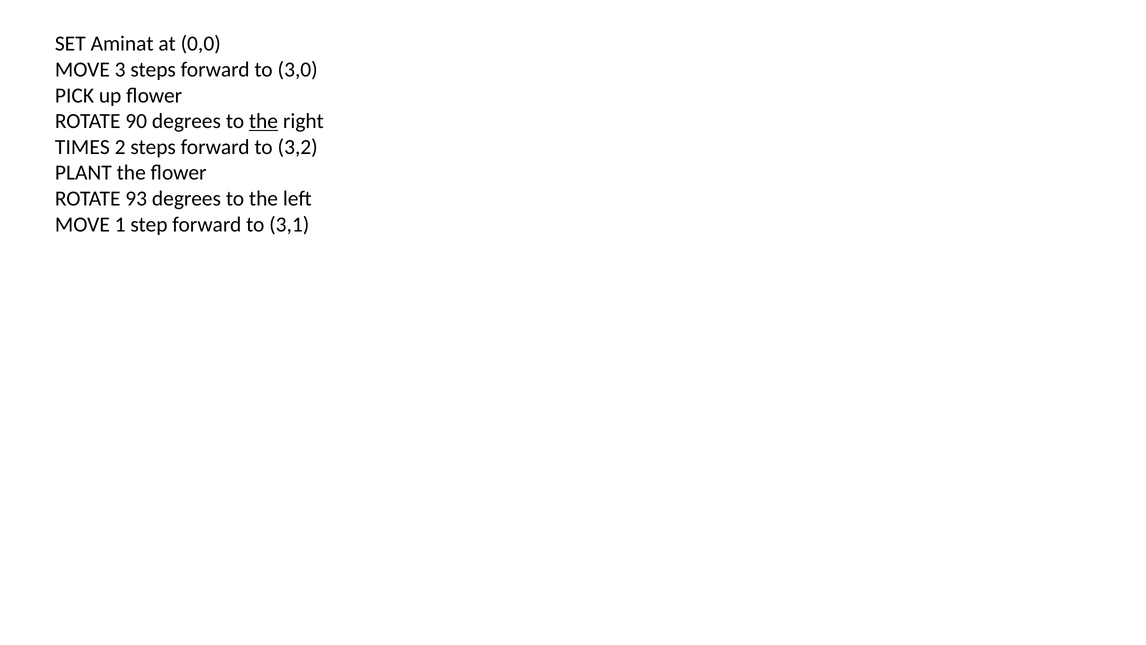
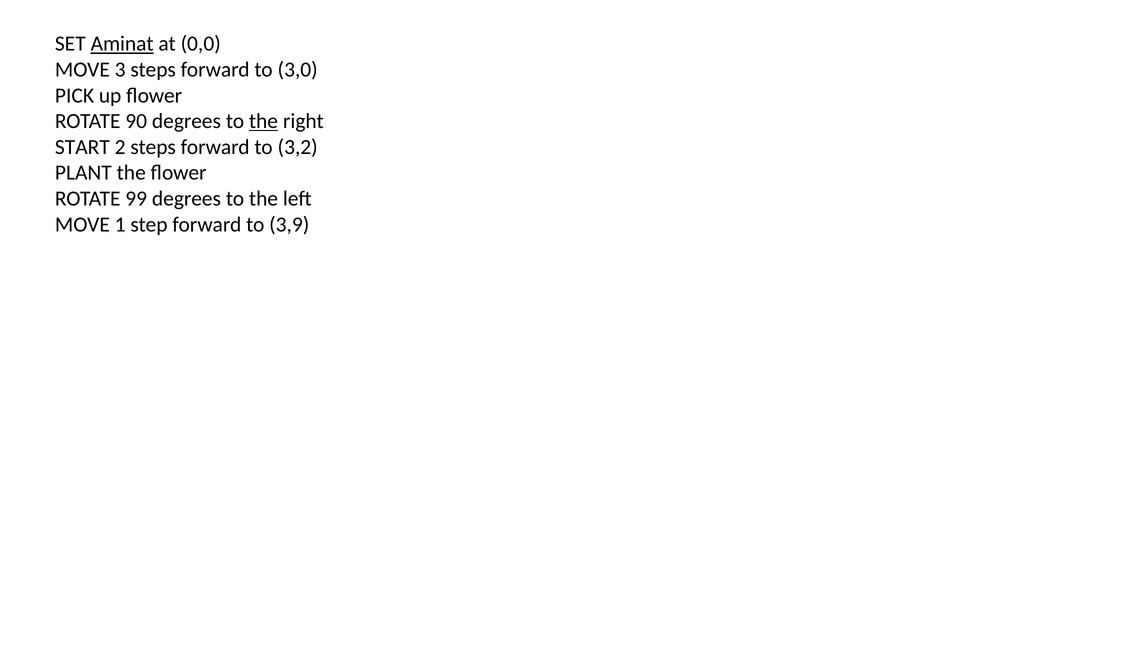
Aminat underline: none -> present (122, 44)
TIMES: TIMES -> START (82, 147)
93: 93 -> 99 (136, 199)
3,1: 3,1 -> 3,9 (289, 224)
